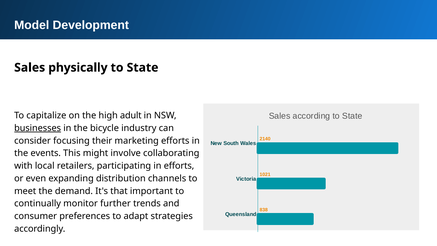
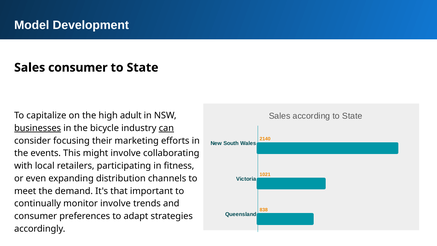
Sales physically: physically -> consumer (78, 68)
can underline: none -> present (166, 128)
in efforts: efforts -> fitness (179, 166)
monitor further: further -> involve (115, 203)
